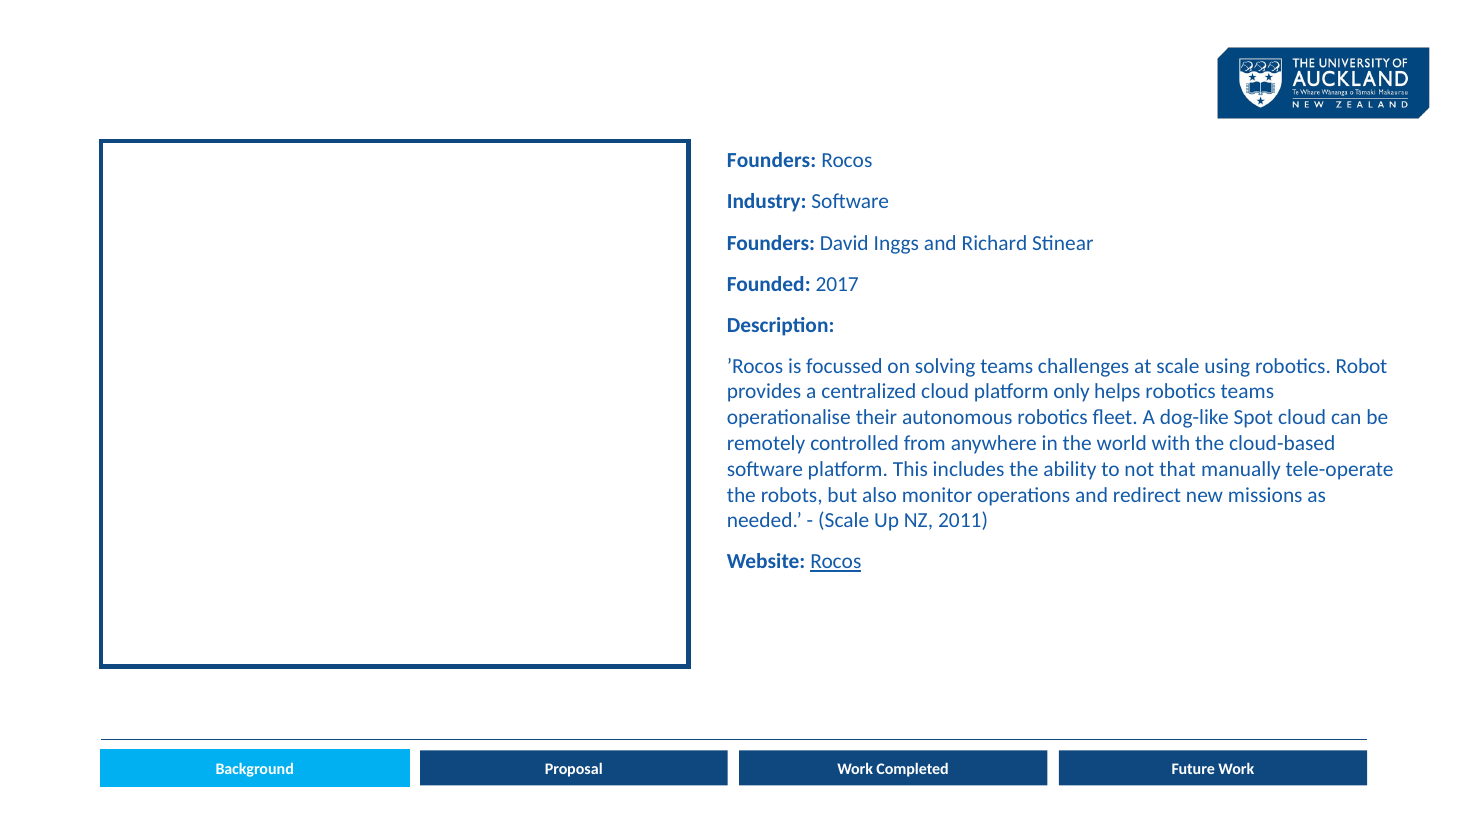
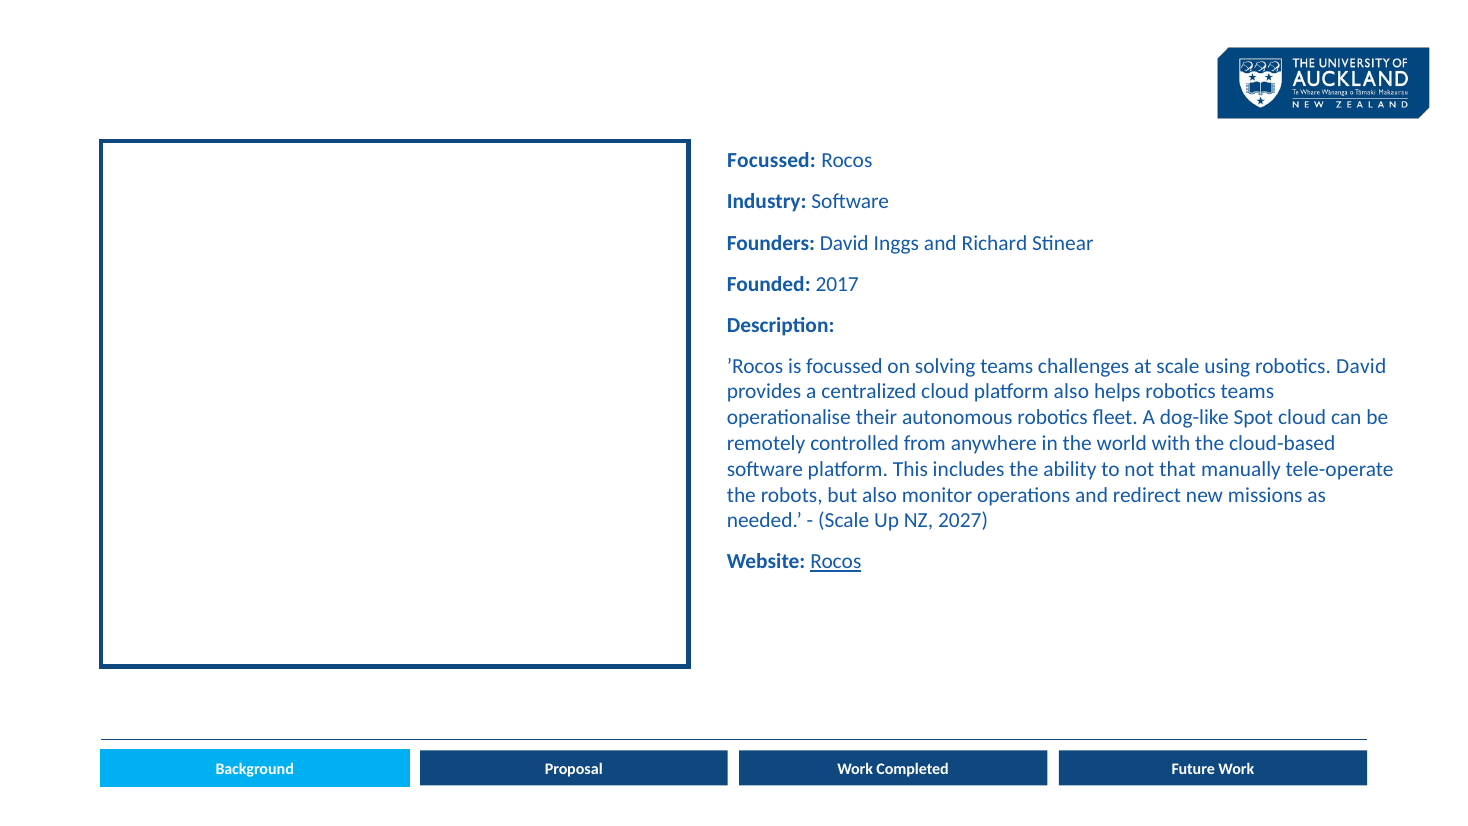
Founders: Founders -> Focussed (772, 161)
robotics Robot: Robot -> David (1361, 366)
platform only: only -> also (1071, 392)
2011: 2011 -> 2027 (963, 521)
